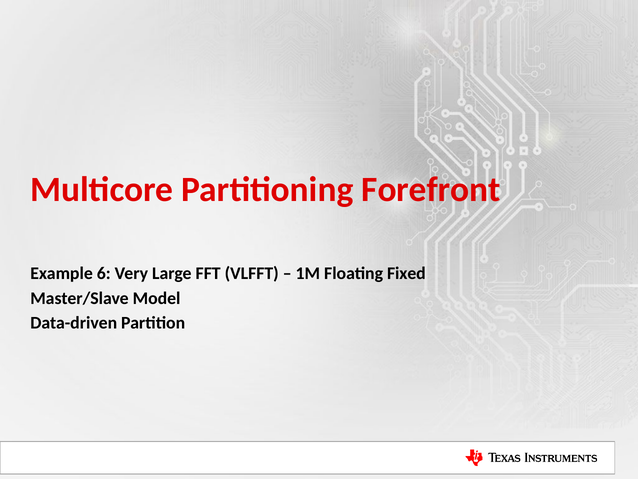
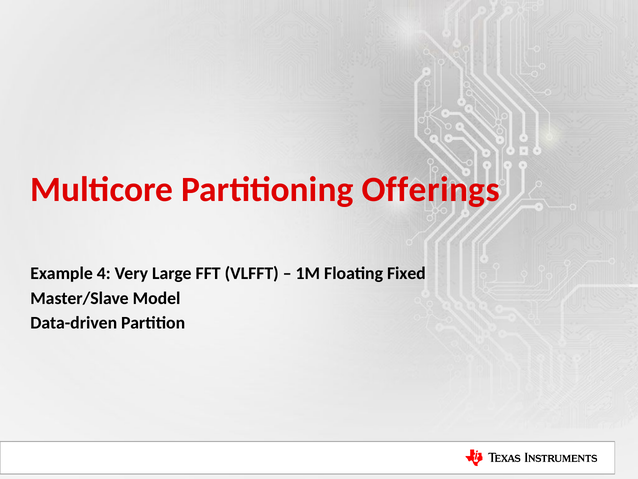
Forefront: Forefront -> Offerings (431, 189)
6: 6 -> 4 (104, 273)
